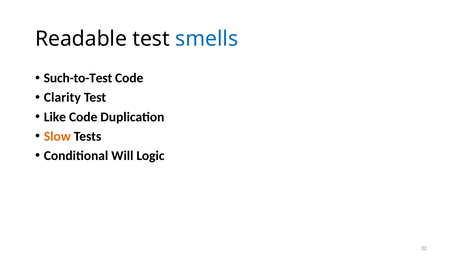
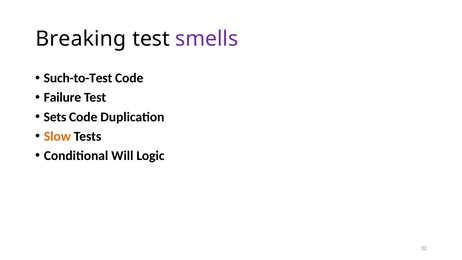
Readable: Readable -> Breaking (81, 39)
smells colour: blue -> purple (207, 39)
Clarity: Clarity -> Failure (62, 97)
Like: Like -> Sets (55, 117)
